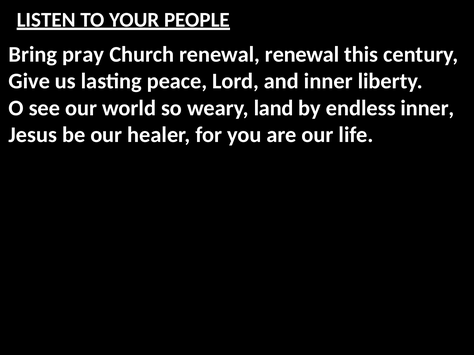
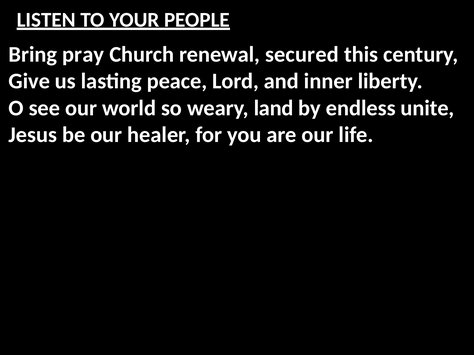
renewal renewal: renewal -> secured (302, 55)
endless inner: inner -> unite (427, 108)
